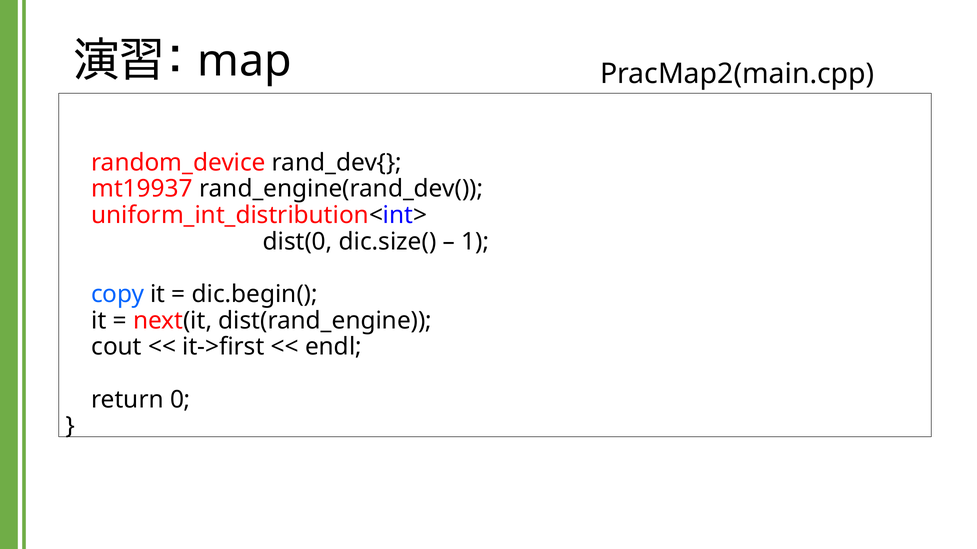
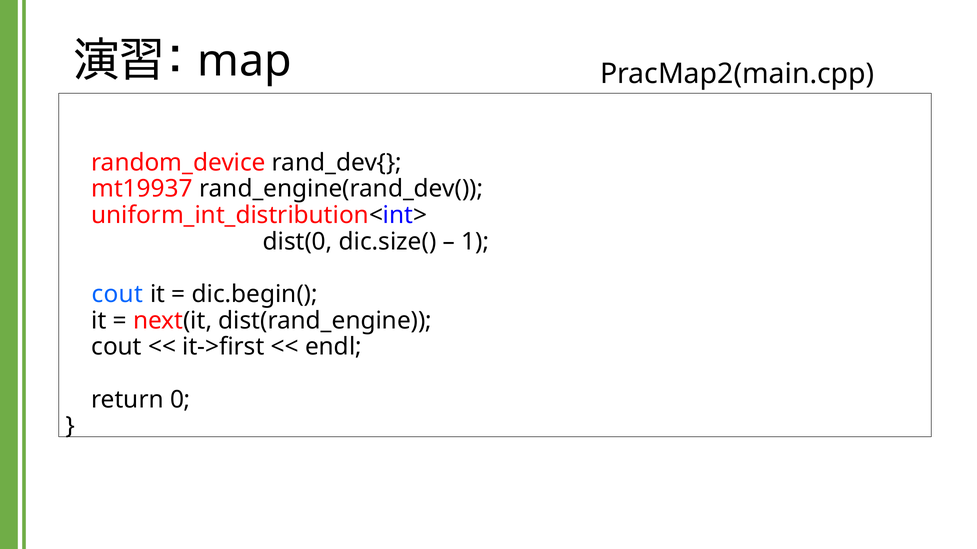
copy: copy -> cout (117, 294)
